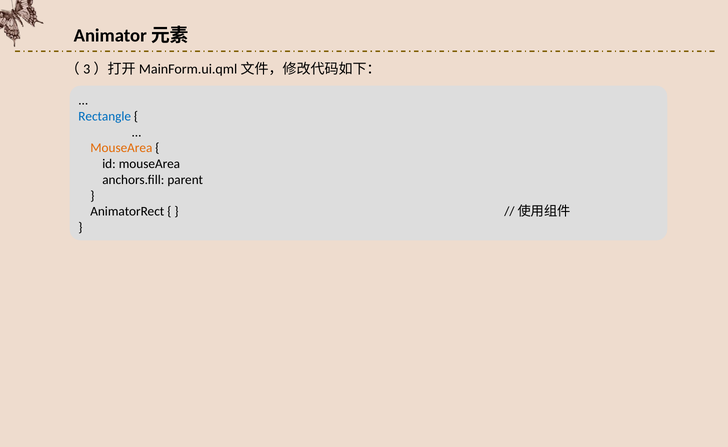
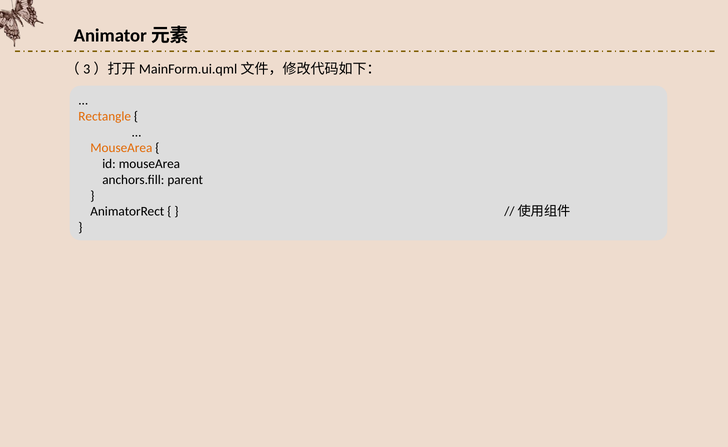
Rectangle colour: blue -> orange (105, 117)
